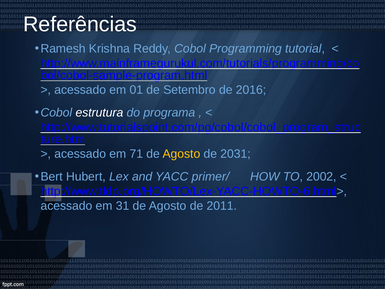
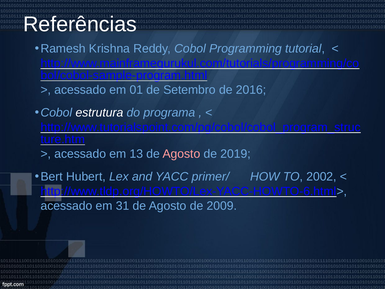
71: 71 -> 13 (136, 154)
Agosto colour: yellow -> pink (181, 154)
2031: 2031 -> 2019 (236, 154)
2011: 2011 -> 2009 (222, 206)
